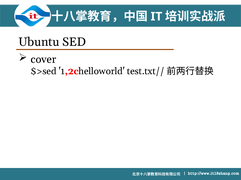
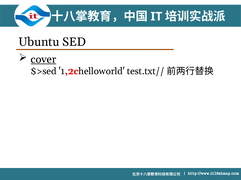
cover underline: none -> present (43, 60)
